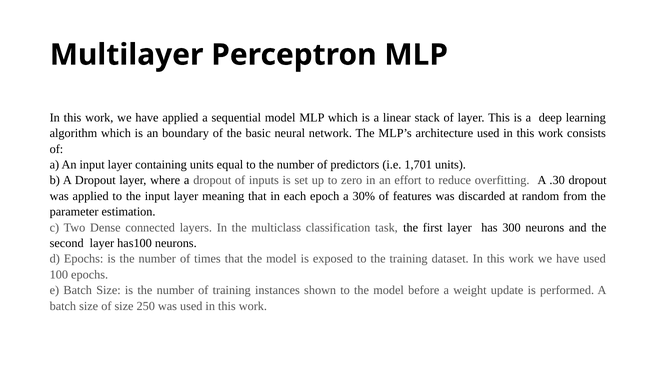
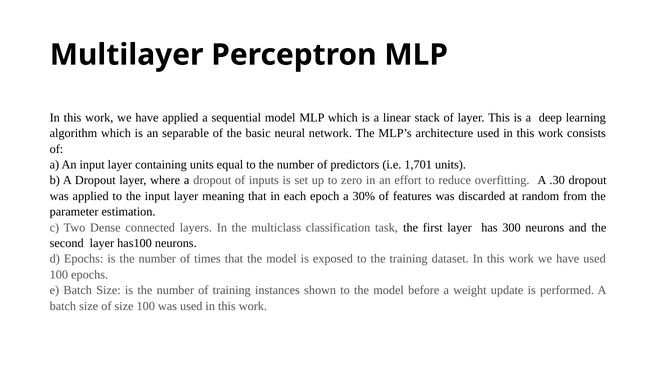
boundary: boundary -> separable (186, 133)
size 250: 250 -> 100 (146, 306)
